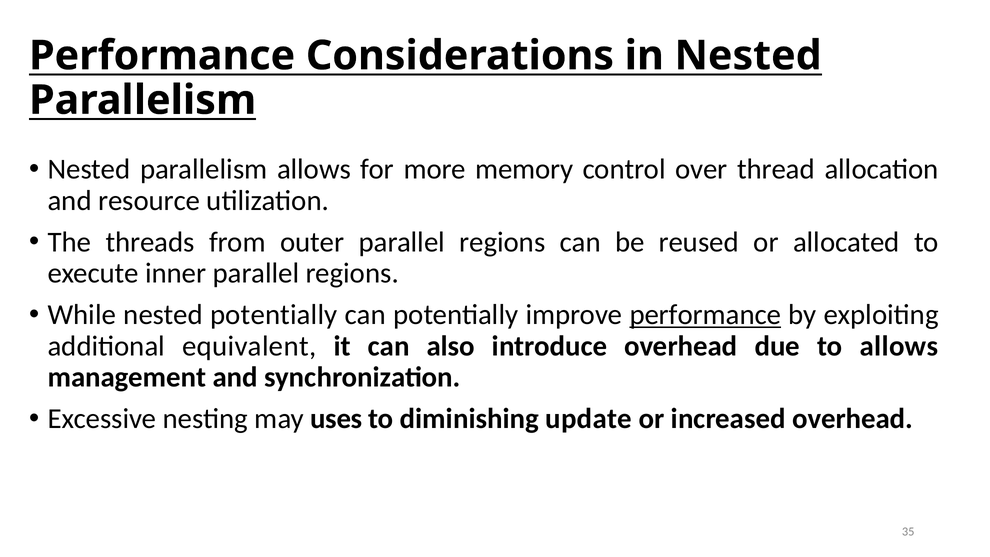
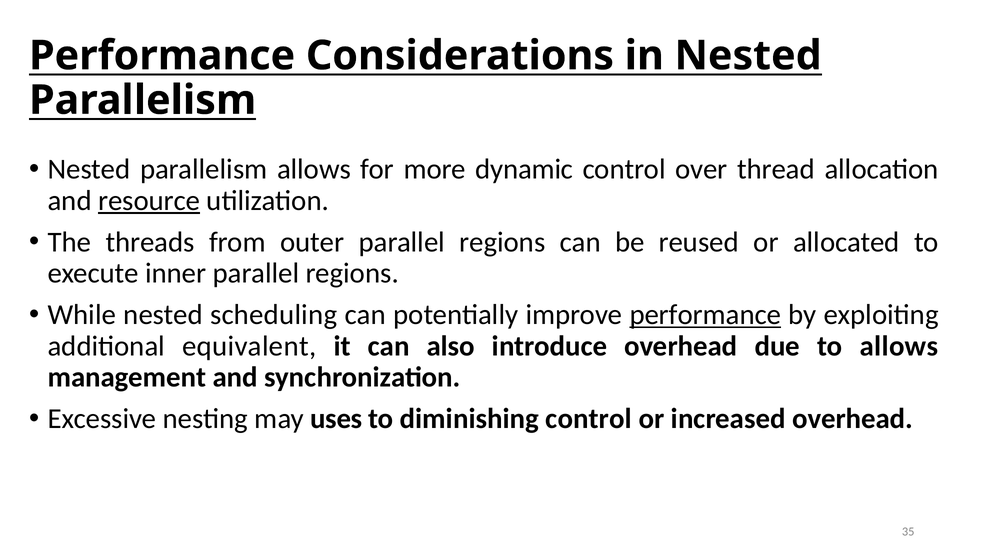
memory: memory -> dynamic (524, 169)
resource underline: none -> present (149, 201)
nested potentially: potentially -> scheduling (274, 315)
diminishing update: update -> control (589, 419)
